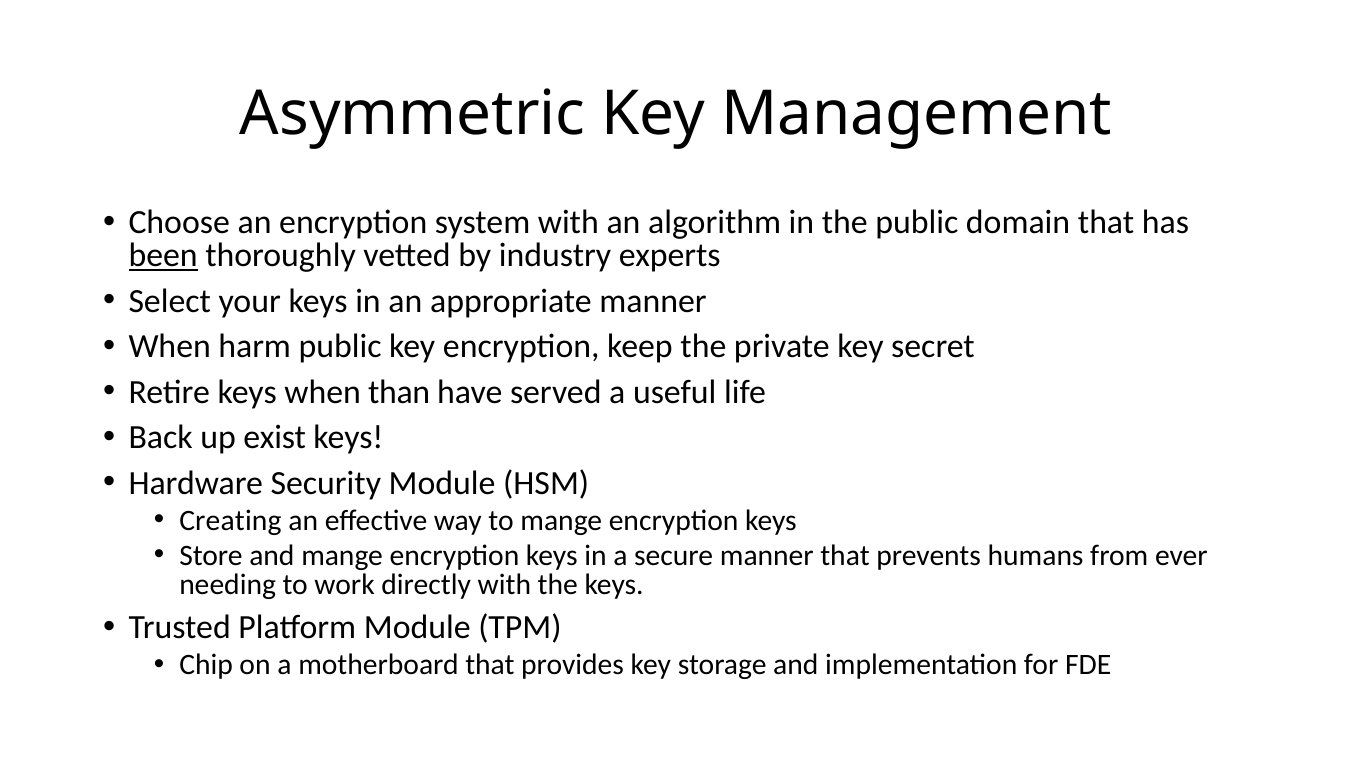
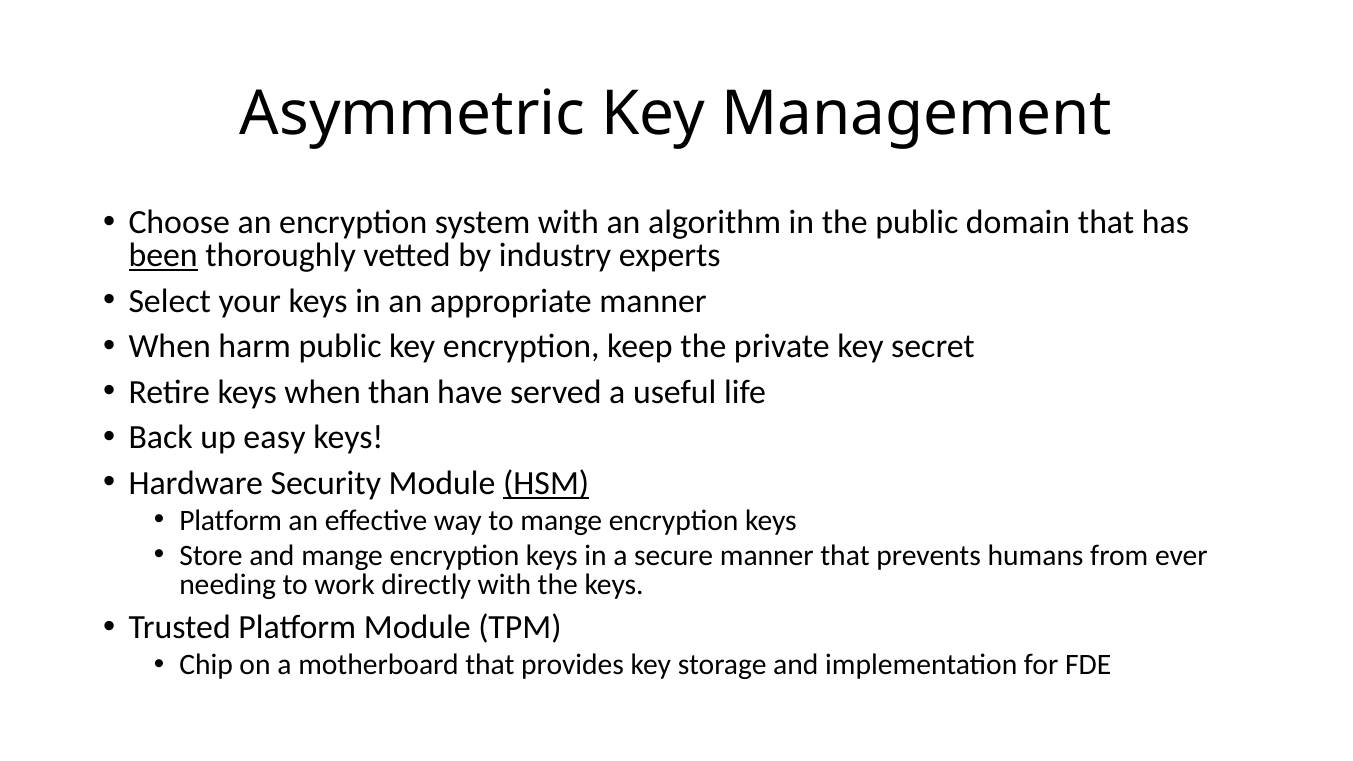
exist: exist -> easy (275, 438)
HSM underline: none -> present (546, 483)
Creating: Creating -> Platform (231, 521)
